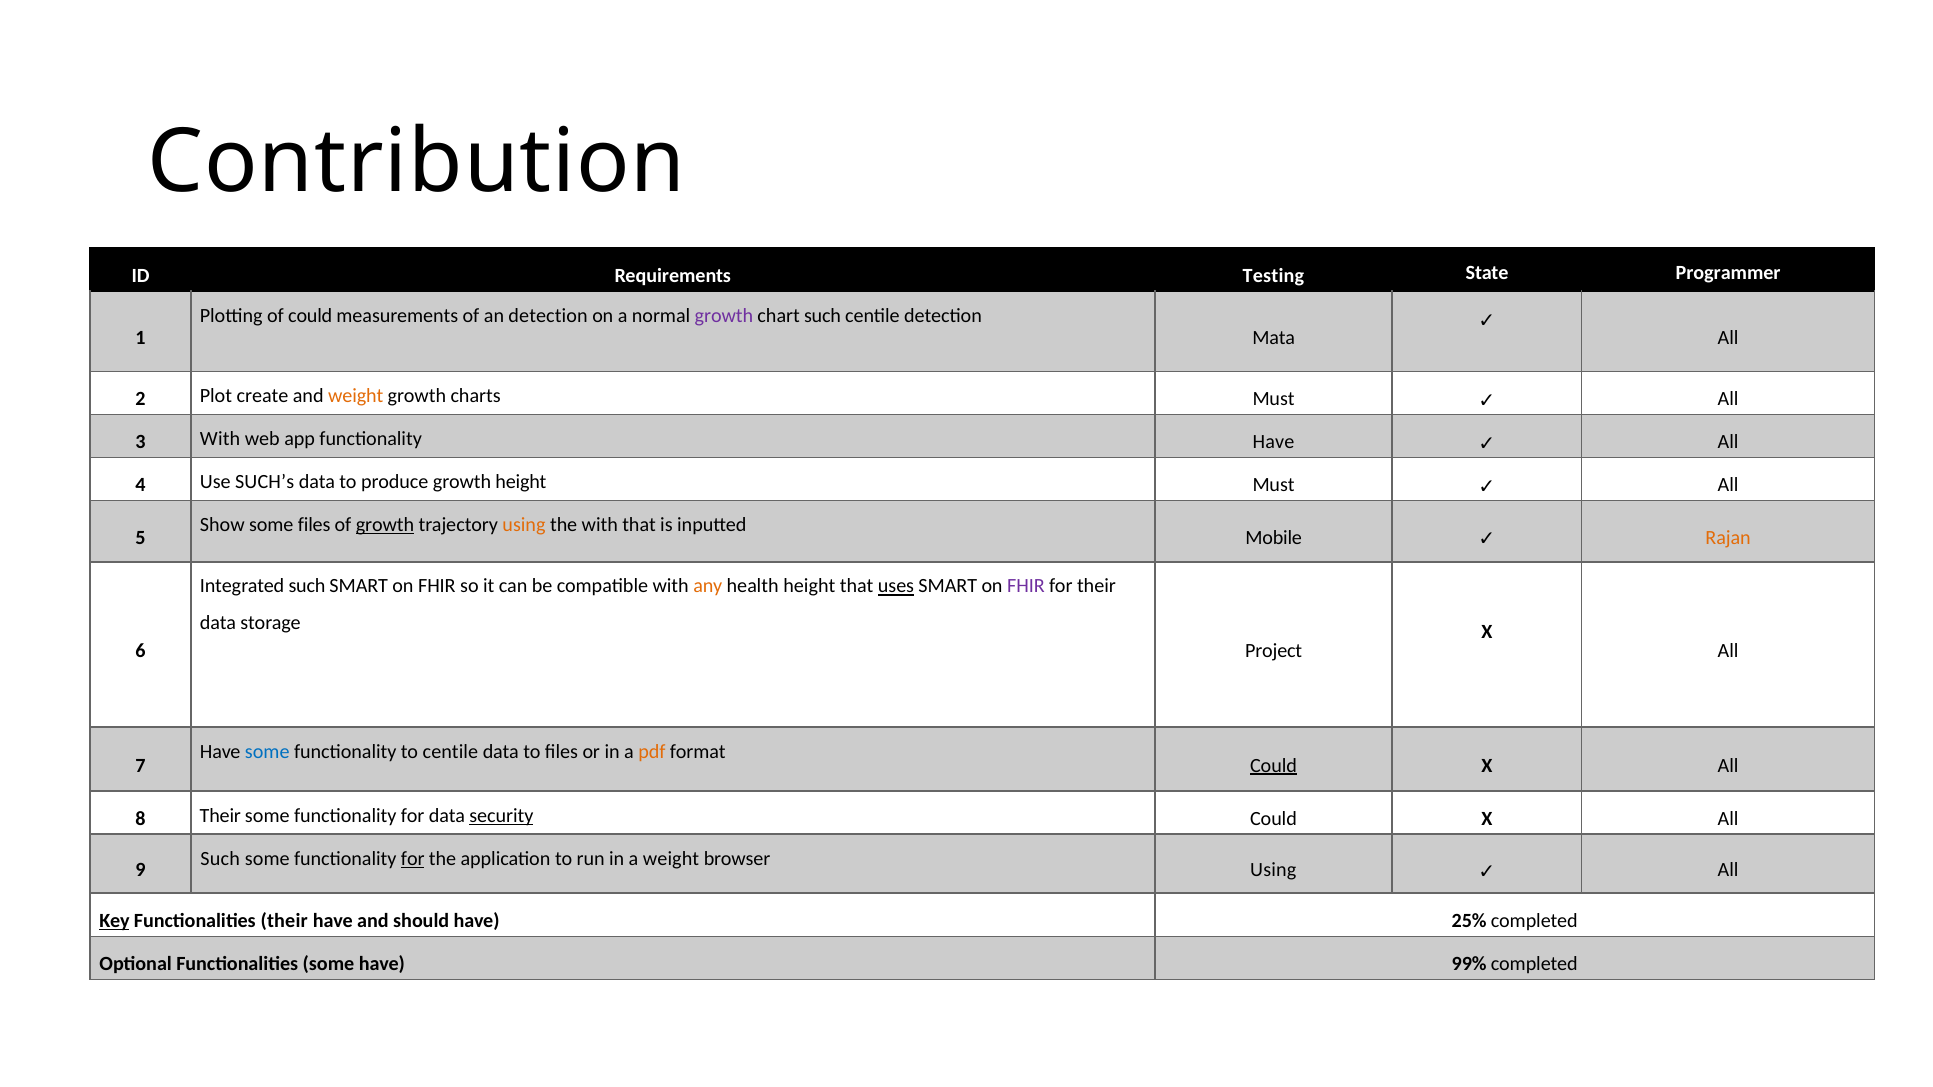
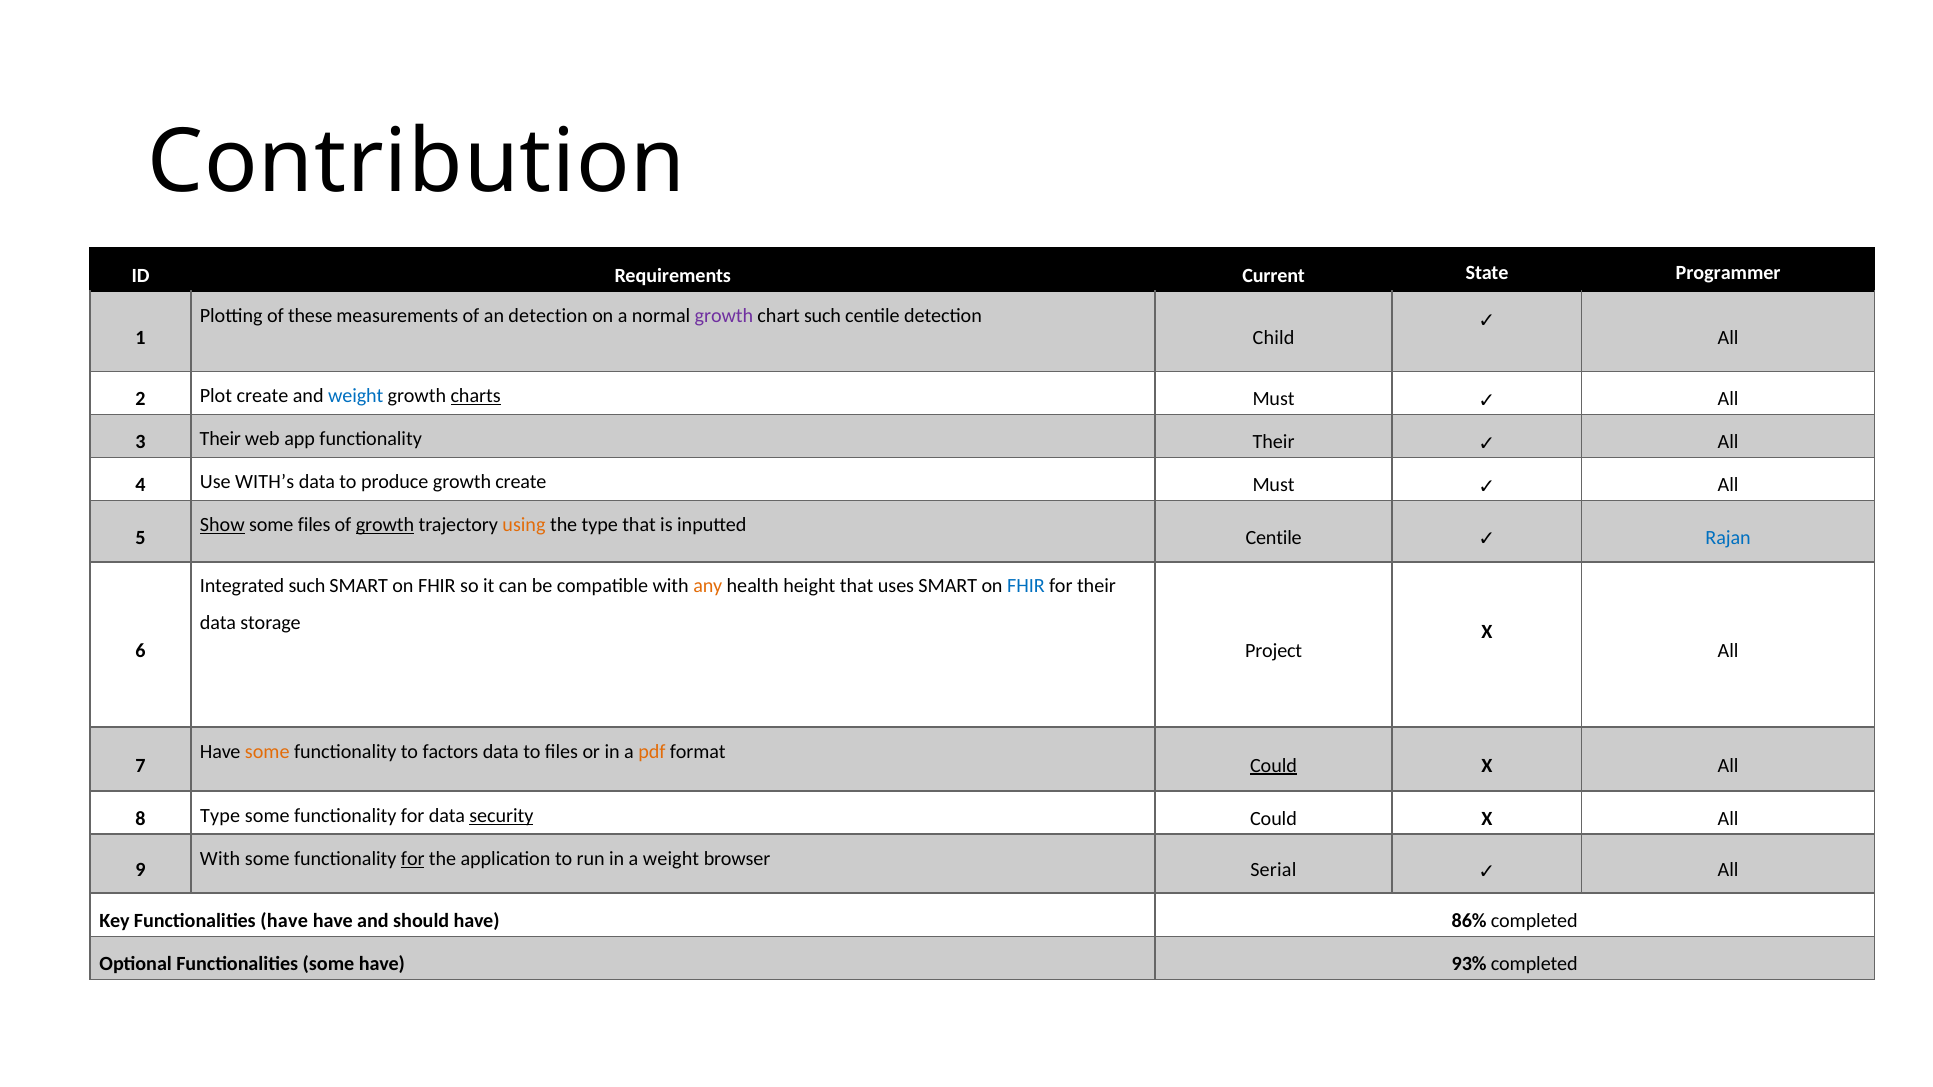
Testing: Testing -> Current (1274, 276)
of could: could -> these (310, 316)
Mata: Mata -> Child (1274, 338)
weight colour: orange -> blue (356, 396)
charts underline: none -> present (476, 396)
3 With: With -> Their (220, 439)
functionality Have: Have -> Their (1274, 442)
SUCH’s: SUCH’s -> WITH’s (265, 482)
growth height: height -> create (521, 482)
Show underline: none -> present (222, 525)
the with: with -> type (600, 525)
Mobile: Mobile -> Centile (1274, 538)
Rajan colour: orange -> blue (1728, 538)
uses underline: present -> none (896, 586)
FHIR colour: purple -> blue (1026, 586)
some colour: blue -> orange (267, 752)
to centile: centile -> factors (451, 752)
8 Their: Their -> Type (220, 816)
Such: Such -> With (220, 859)
Using: Using -> Serial (1273, 870)
Key underline: present -> none (115, 921)
Functionalities their: their -> have (284, 921)
25%: 25% -> 86% (1469, 921)
99%: 99% -> 93% (1469, 964)
